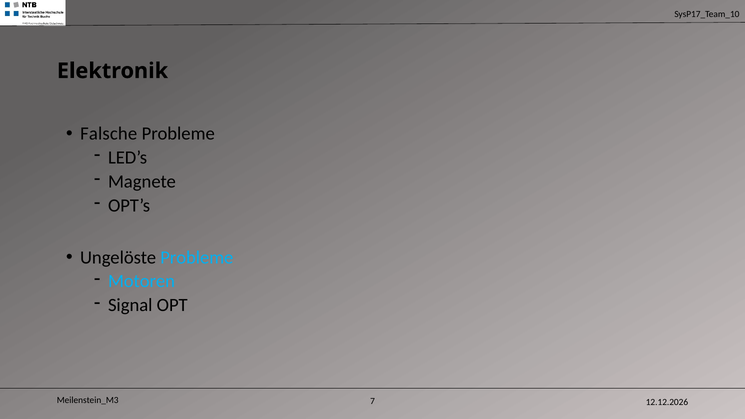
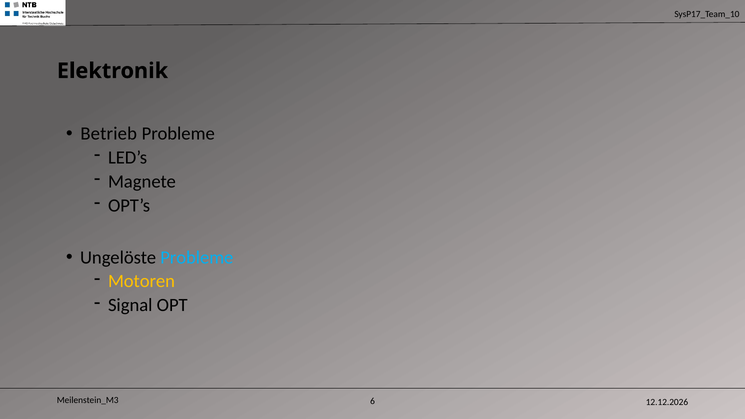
Falsche: Falsche -> Betrieb (109, 134)
Motoren colour: light blue -> yellow (141, 281)
7: 7 -> 6 (373, 401)
